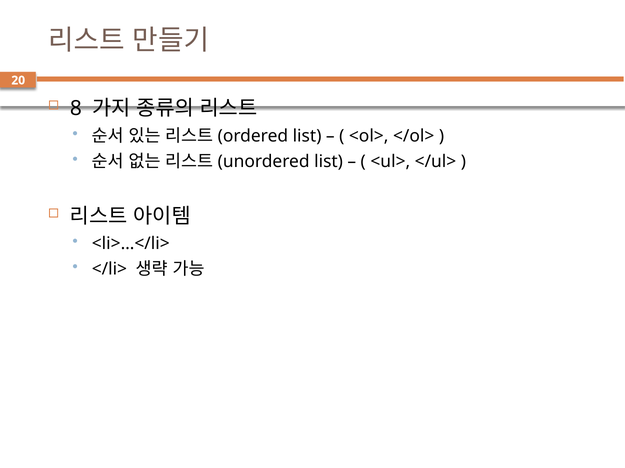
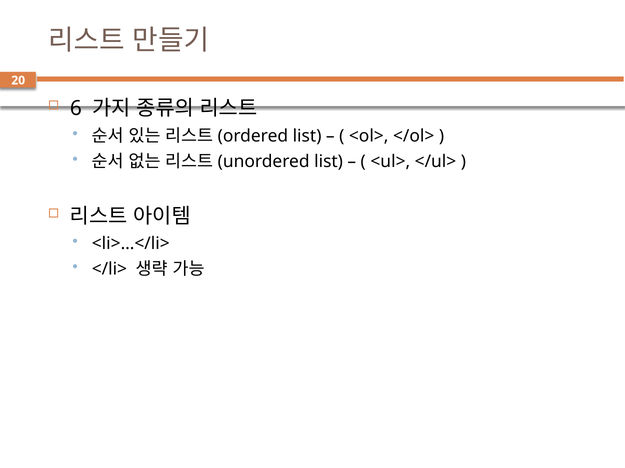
8: 8 -> 6 (76, 109)
